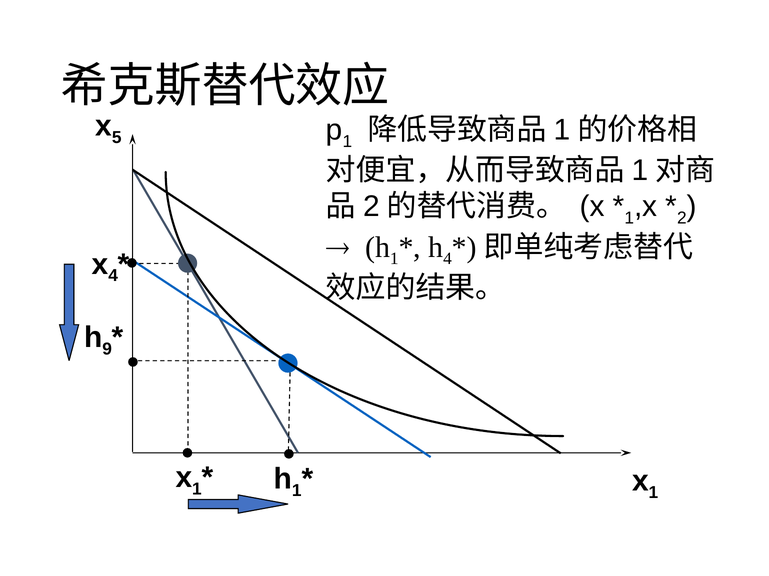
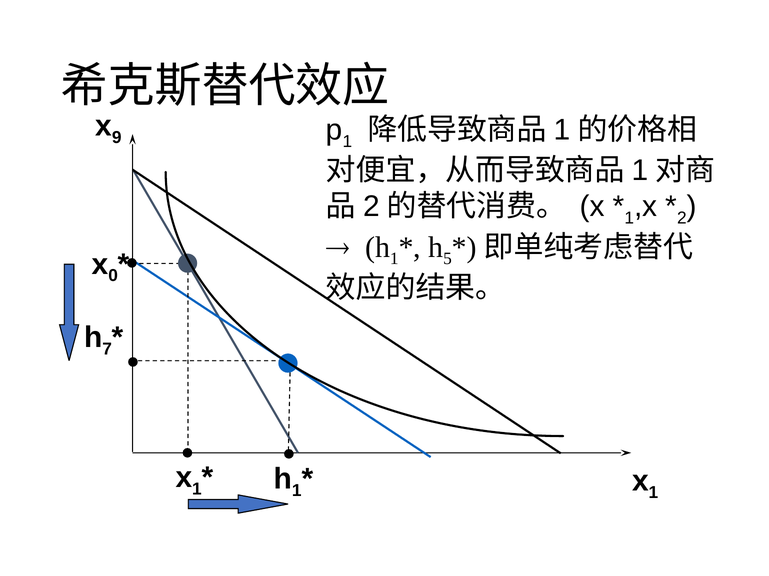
5: 5 -> 9 (117, 138)
4: 4 -> 5 (448, 259)
x 4: 4 -> 0 (113, 276)
9: 9 -> 7 (107, 349)
